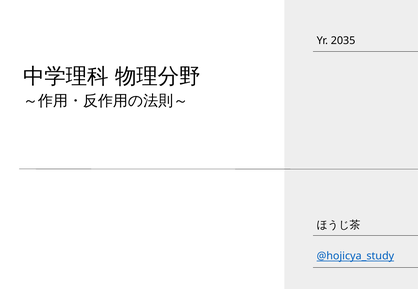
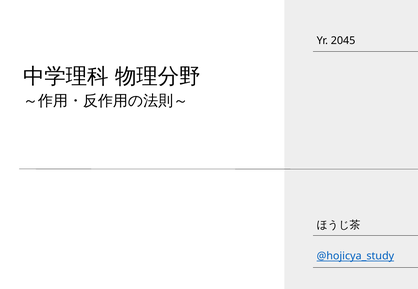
2035: 2035 -> 2045 (343, 41)
